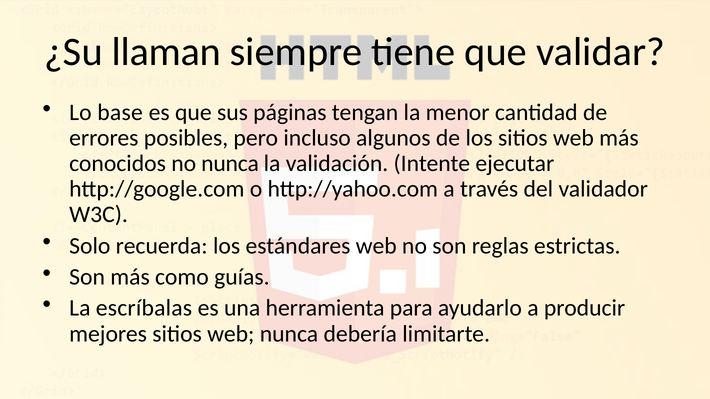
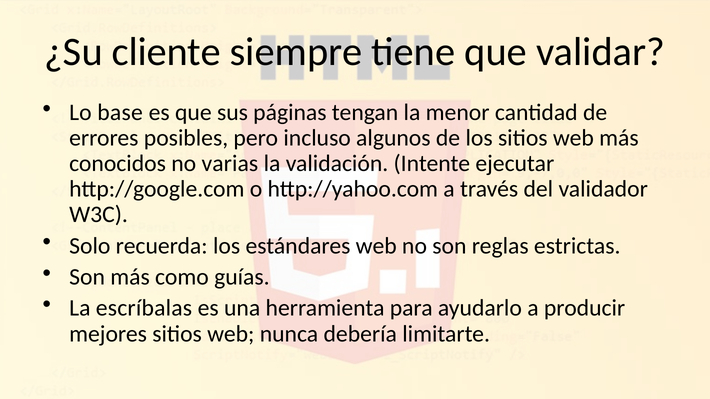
llaman: llaman -> cliente (166, 52)
no nunca: nunca -> varias (230, 164)
